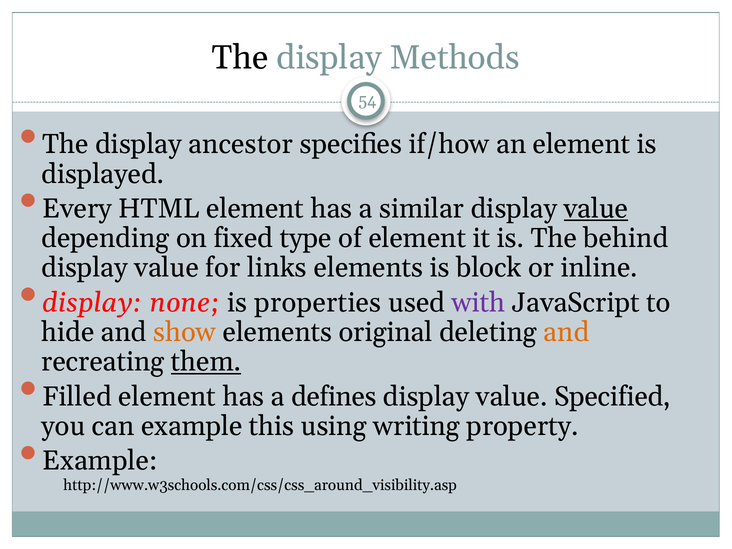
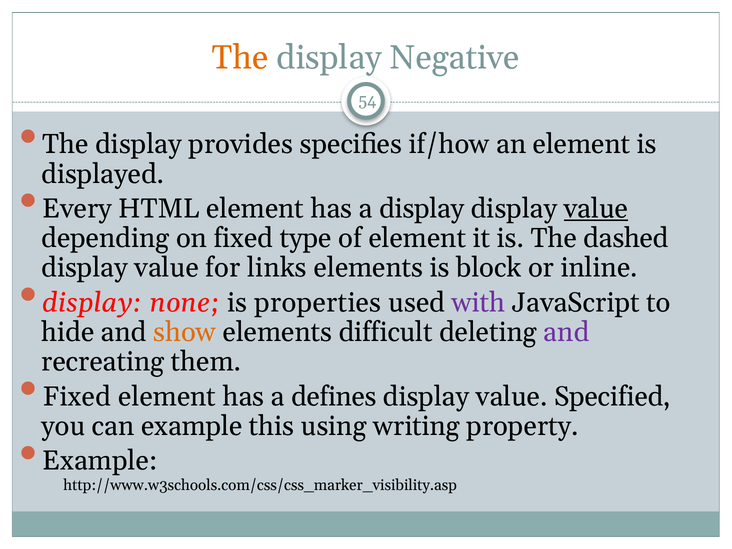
The colour: black -> orange (240, 58)
Methods: Methods -> Negative (455, 58)
ancestor: ancestor -> provides (241, 144)
a similar: similar -> display (422, 209)
behind: behind -> dashed (626, 238)
original: original -> difficult (386, 332)
and colour: orange -> purple (566, 332)
them underline: present -> none (206, 362)
Filled: Filled -> Fixed (77, 397)
http://www.w3schools.com/css/css_around_visibility.asp: http://www.w3schools.com/css/css_around_visibility.asp -> http://www.w3schools.com/css/css_marker_visibility.asp (260, 485)
